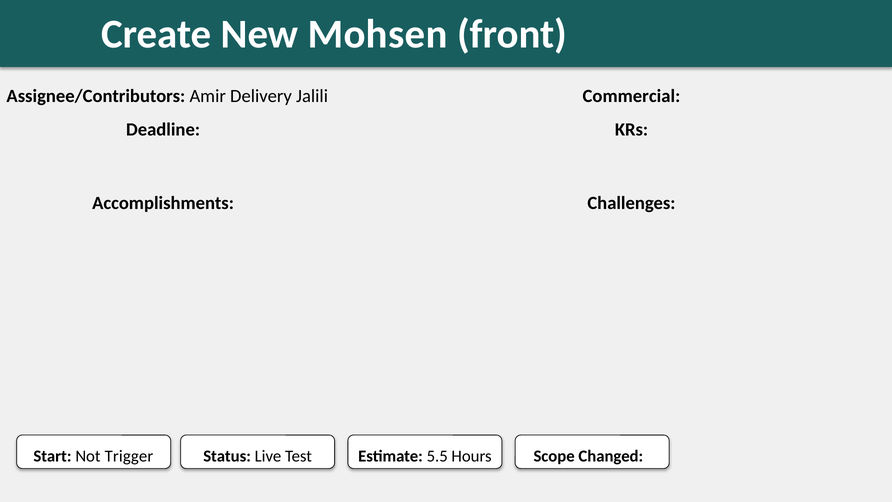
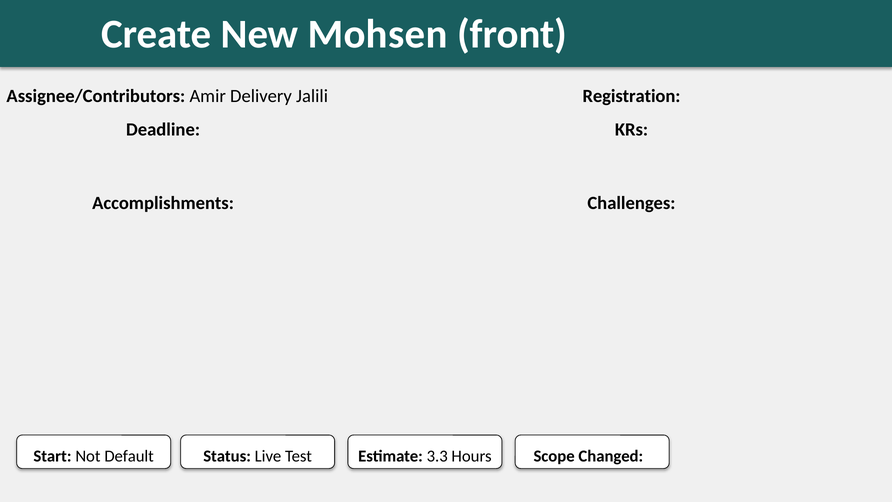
Commercial: Commercial -> Registration (631, 96)
Trigger: Trigger -> Default (129, 456)
5.5: 5.5 -> 3.3 (437, 456)
